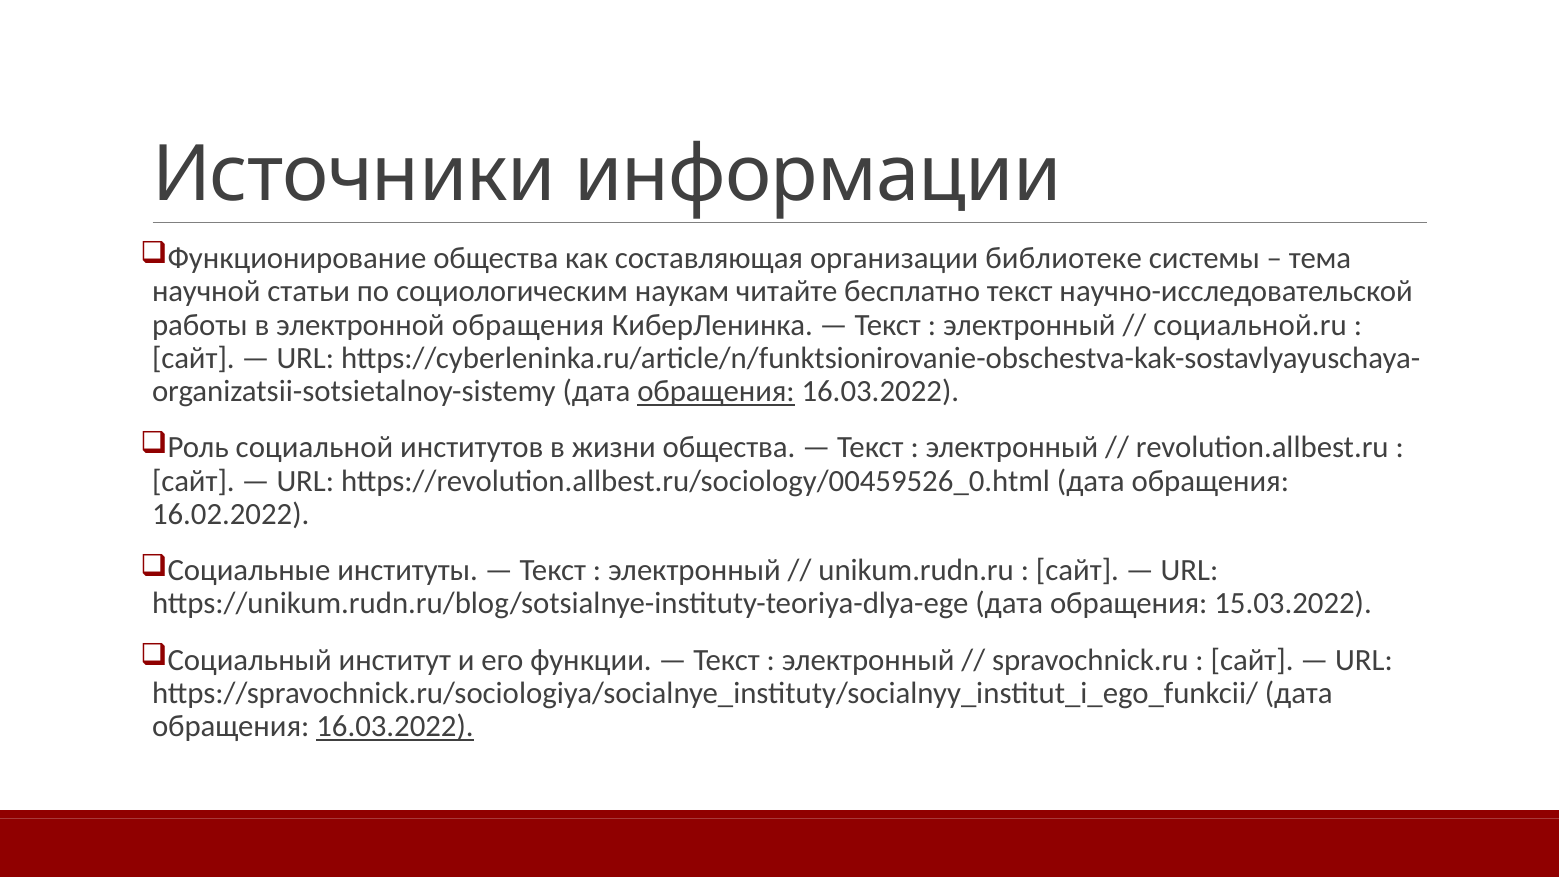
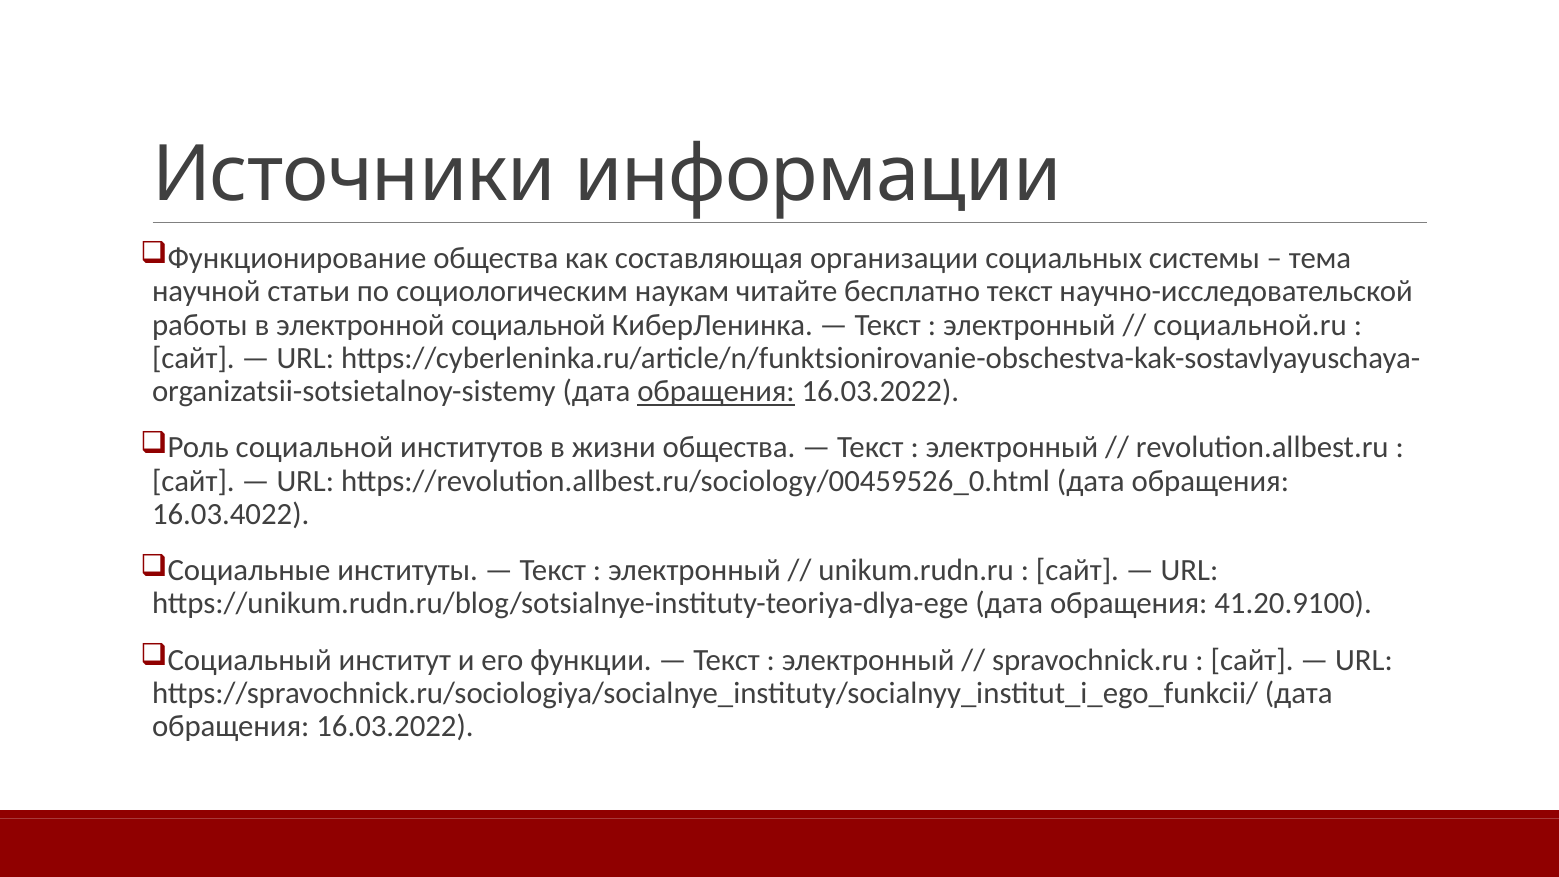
библиотеке: библиотеке -> социальных (1064, 258)
электронной обращения: обращения -> социальной (528, 325)
16.02.2022: 16.02.2022 -> 16.03.4022 (231, 514)
15.03.2022: 15.03.2022 -> 41.20.9100 (1293, 604)
16.03.2022 underline: present -> none (395, 726)
